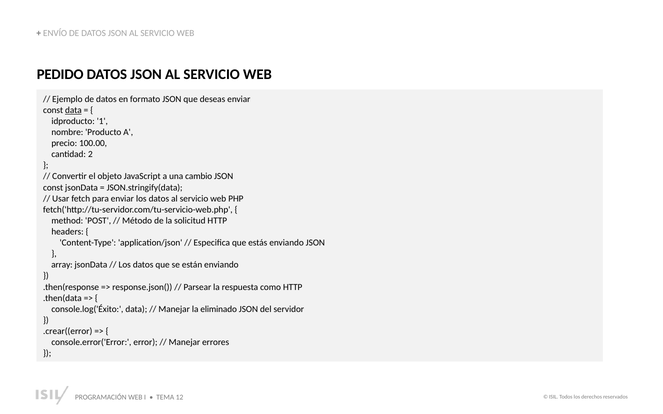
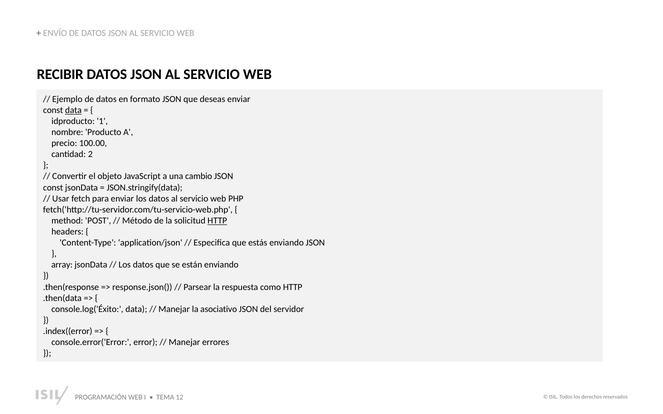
PEDIDO: PEDIDO -> RECIBIR (60, 74)
HTTP underline: none -> present (217, 221)
eliminado: eliminado -> asociativo (219, 309)
.crear((error: .crear((error -> .index((error (68, 332)
